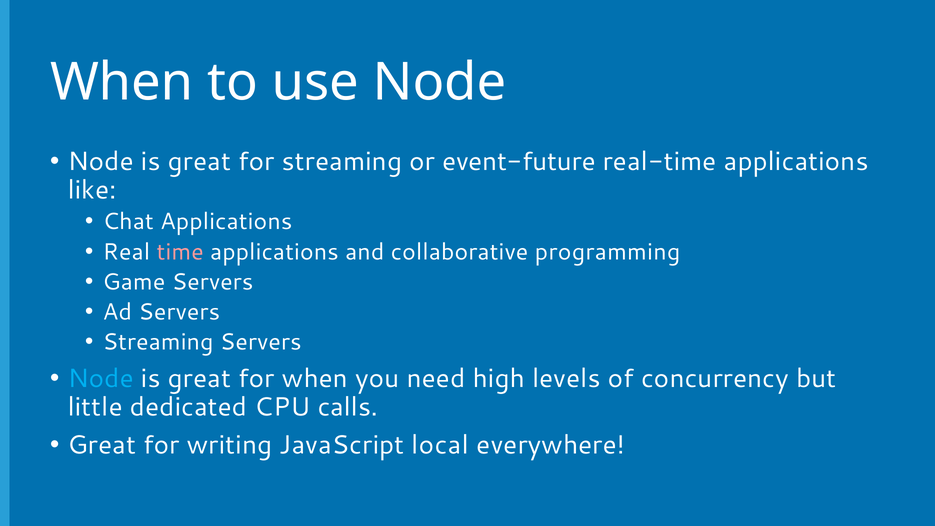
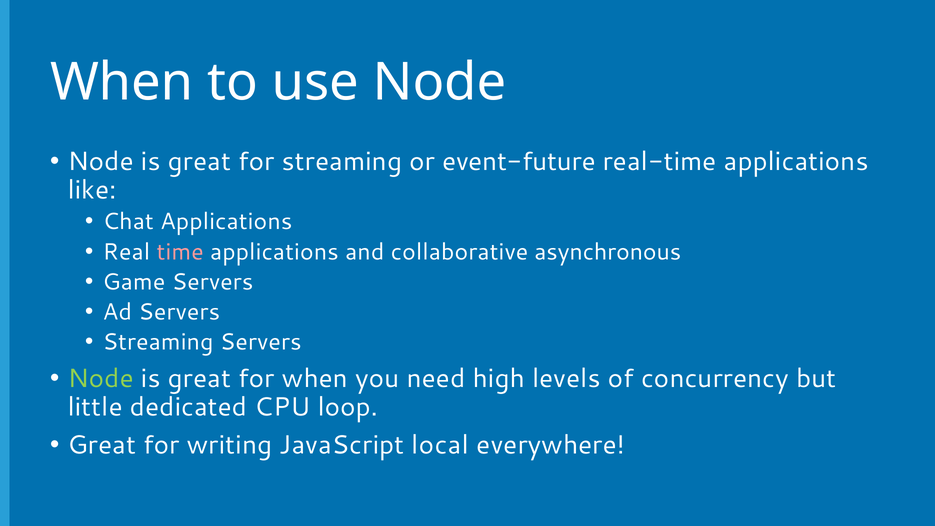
programming: programming -> asynchronous (608, 252)
Node colour: light blue -> light green (101, 379)
calls: calls -> loop (348, 407)
